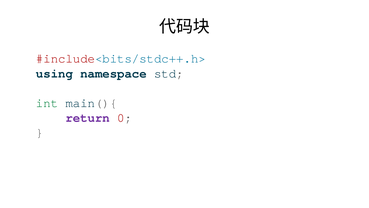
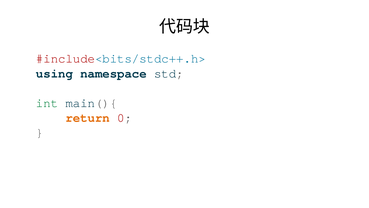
return colour: purple -> orange (88, 118)
